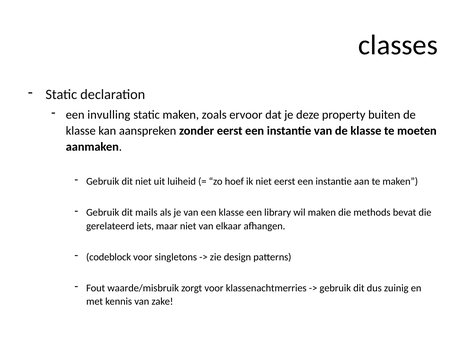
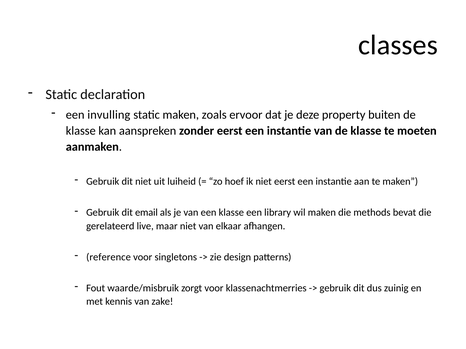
mails: mails -> email (146, 213)
iets: iets -> live (145, 226)
codeblock: codeblock -> reference (109, 257)
